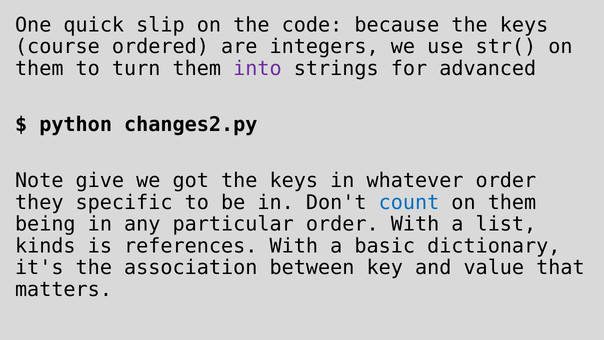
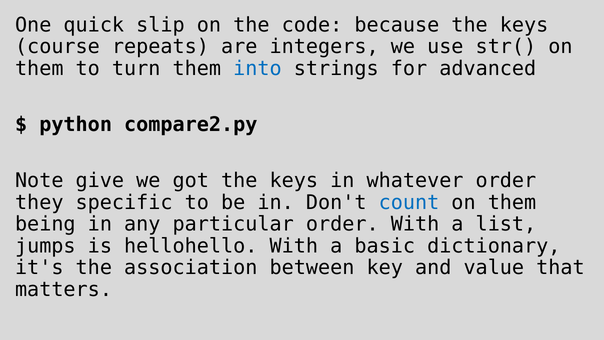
ordered: ordered -> repeats (160, 47)
into colour: purple -> blue (257, 68)
changes2.py: changes2.py -> compare2.py (191, 124)
kinds: kinds -> jumps (45, 246)
references: references -> hellohello (191, 246)
